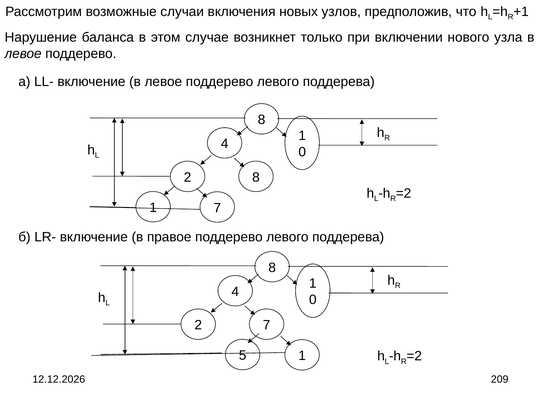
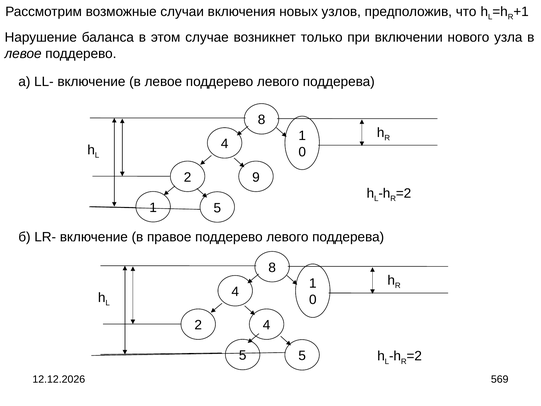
2 8: 8 -> 9 (256, 177)
1 7: 7 -> 5 (217, 208)
2 7: 7 -> 4 (267, 325)
5 1: 1 -> 5 (302, 356)
209: 209 -> 569 (500, 379)
